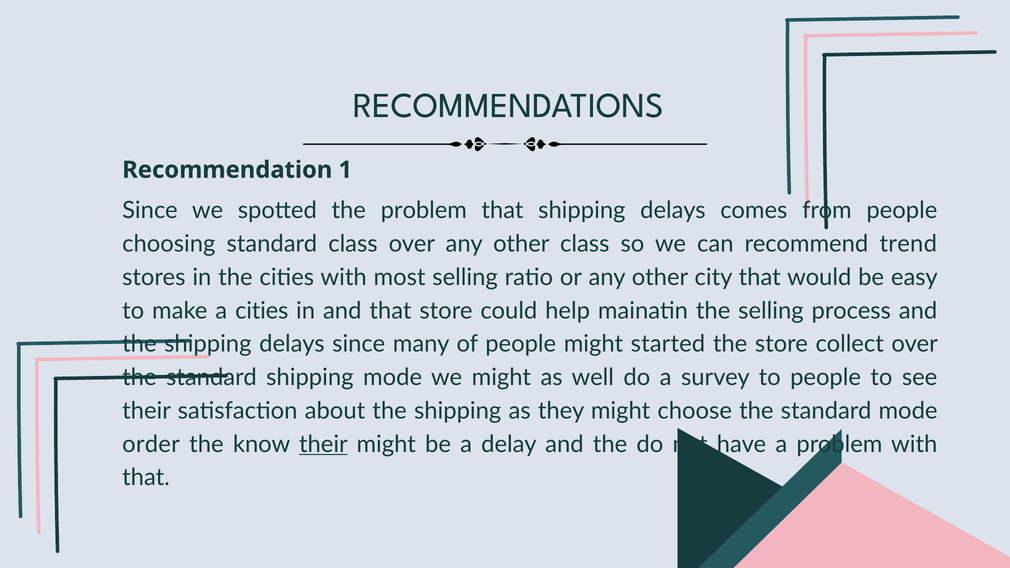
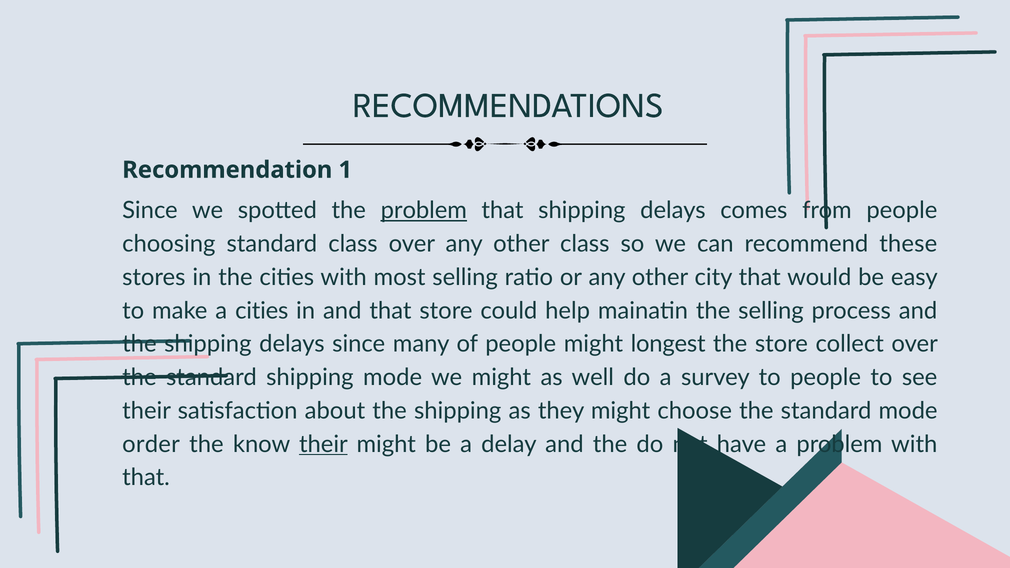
problem underline: none -> present (424, 211)
trend: trend -> these (908, 244)
started: started -> longest (668, 344)
